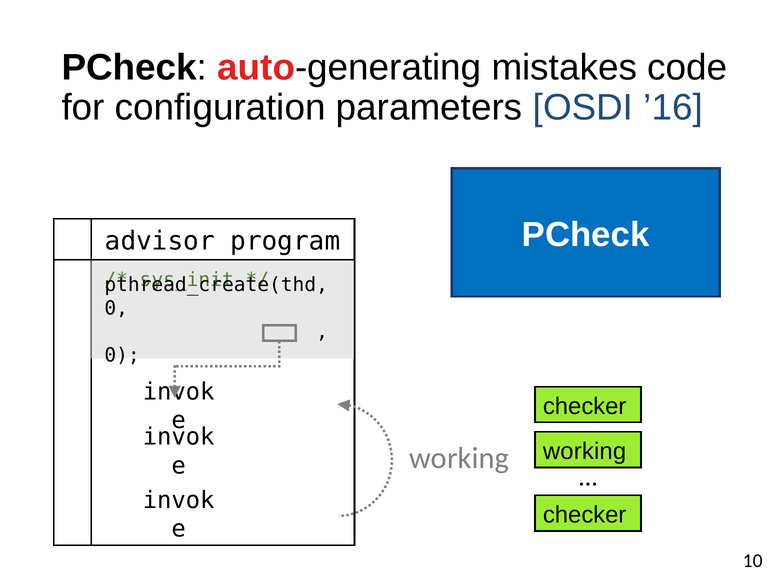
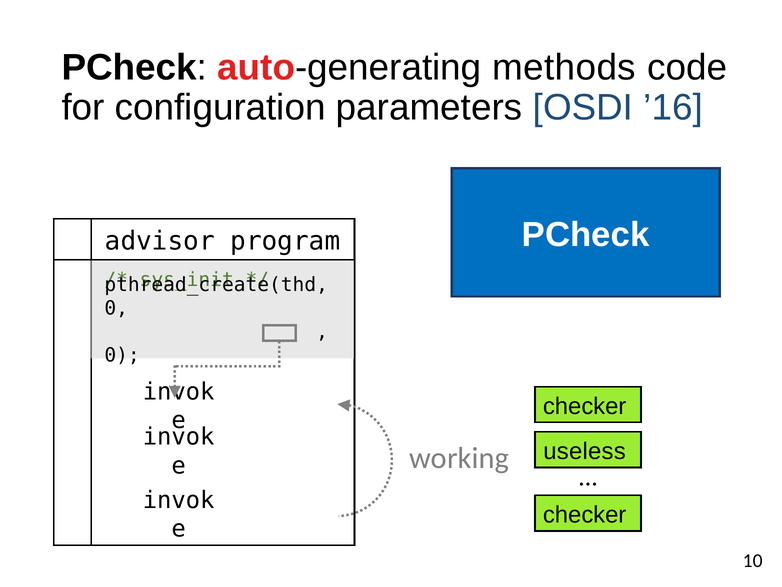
mistakes: mistakes -> methods (564, 68)
working: working -> useless (585, 451)
